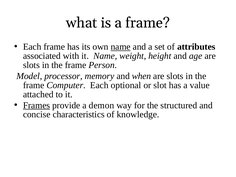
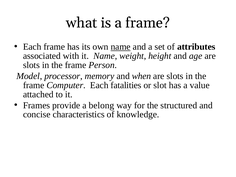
optional: optional -> fatalities (126, 85)
Frames underline: present -> none (36, 105)
demon: demon -> belong (101, 105)
